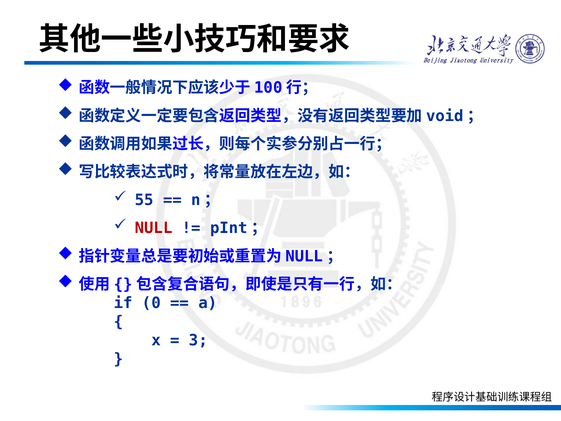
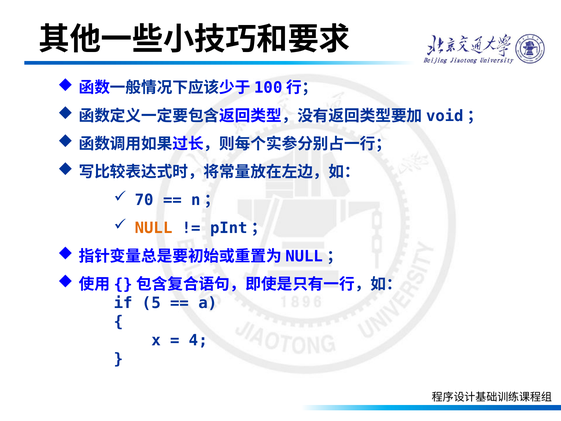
55: 55 -> 70 (144, 200)
NULL colour: red -> orange (154, 228)
0: 0 -> 5 (151, 303)
3: 3 -> 4 (198, 340)
